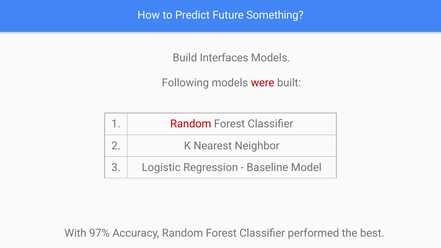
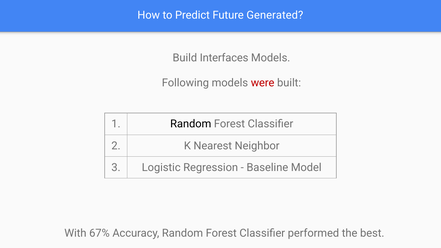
Something: Something -> Generated (275, 15)
Random colour: red -> black (191, 124)
97%: 97% -> 67% (99, 233)
